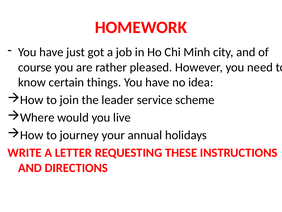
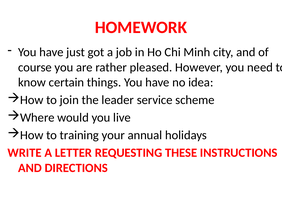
journey: journey -> training (79, 135)
